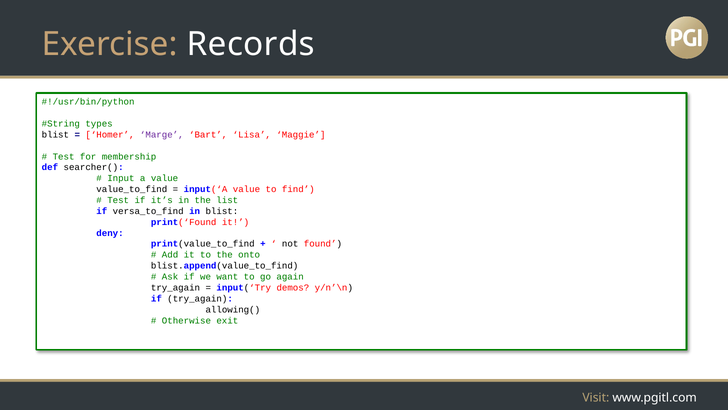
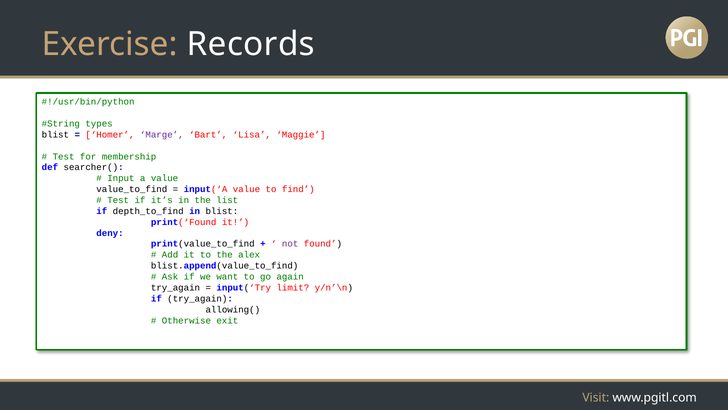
versa_to_find: versa_to_find -> depth_to_find (148, 211)
not colour: black -> purple (290, 244)
onto: onto -> alex (249, 255)
demos: demos -> limit (293, 287)
